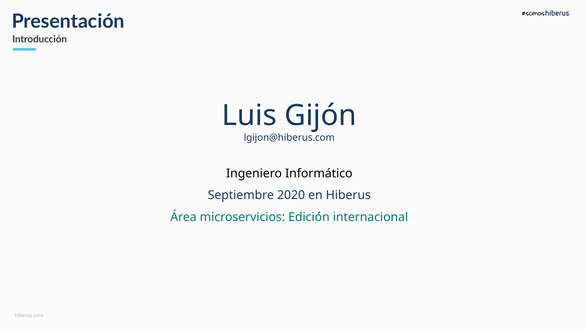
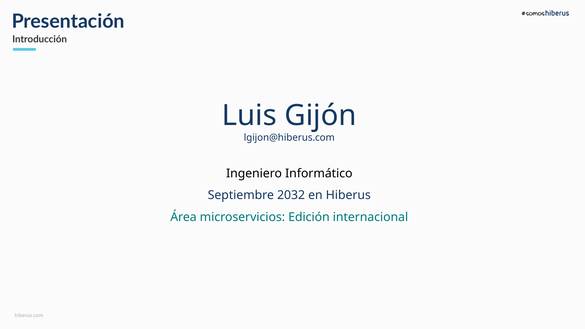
2020: 2020 -> 2032 (291, 195)
